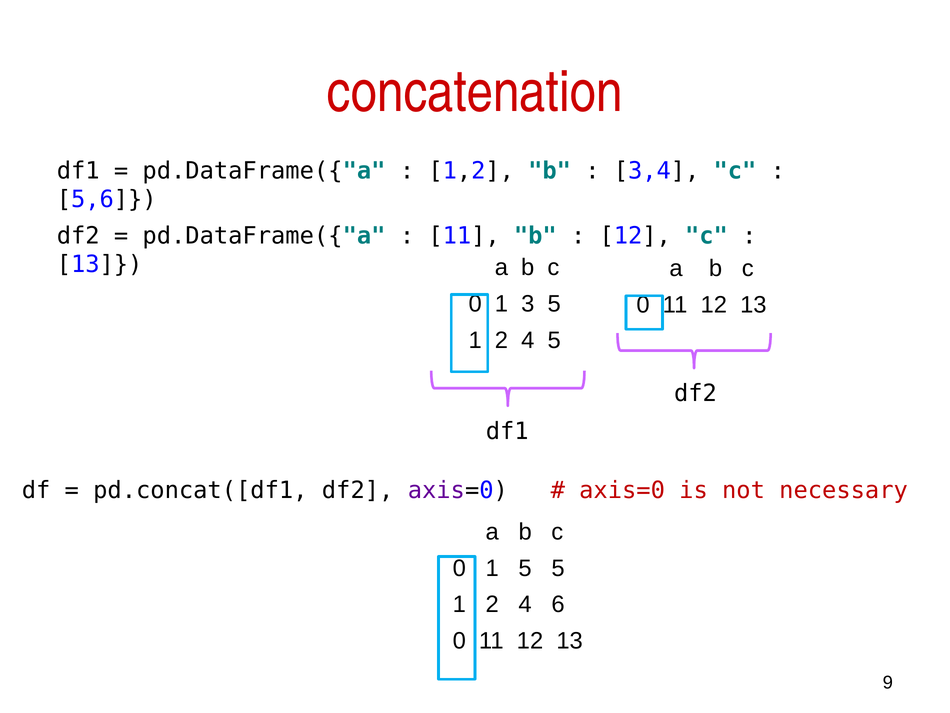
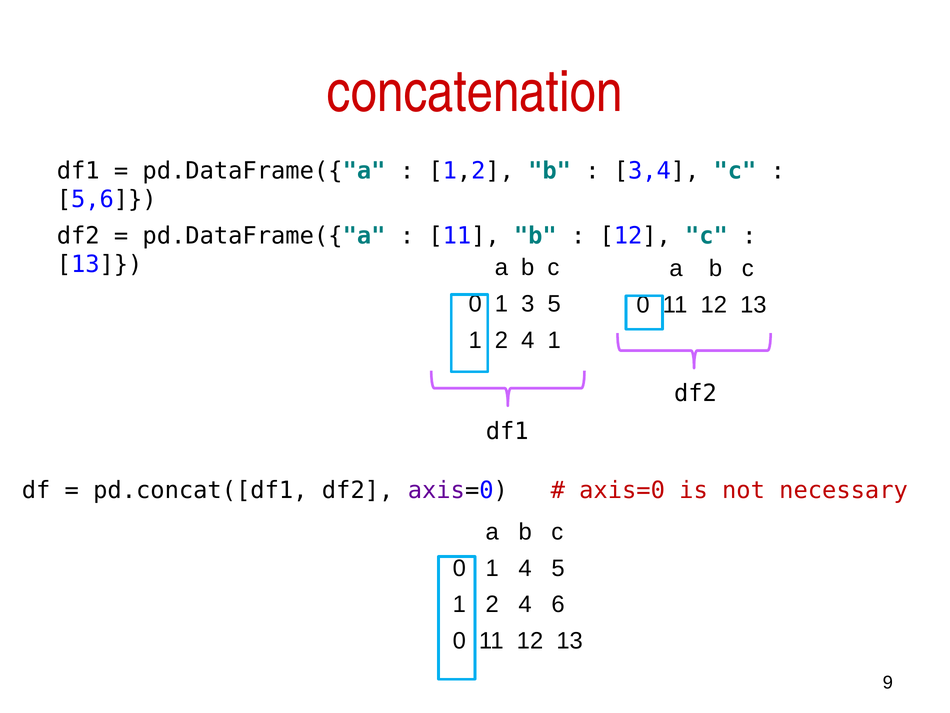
4 5: 5 -> 1 (554, 340)
1 5: 5 -> 4 (525, 568)
